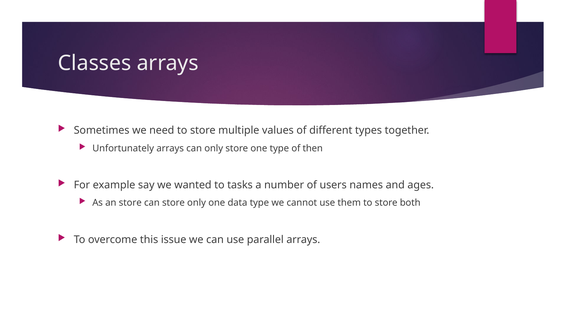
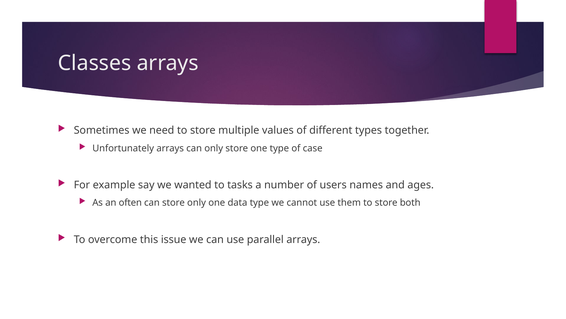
then: then -> case (313, 148)
an store: store -> often (130, 202)
